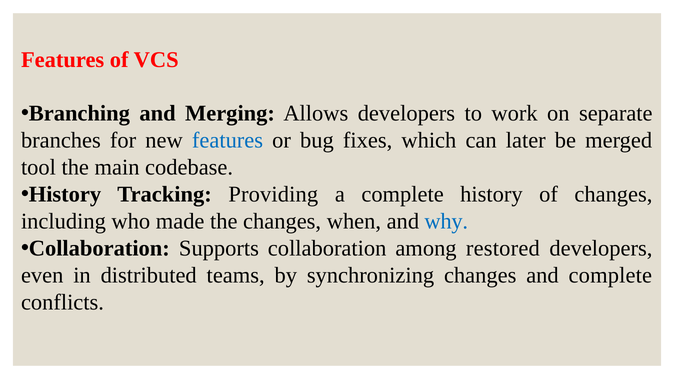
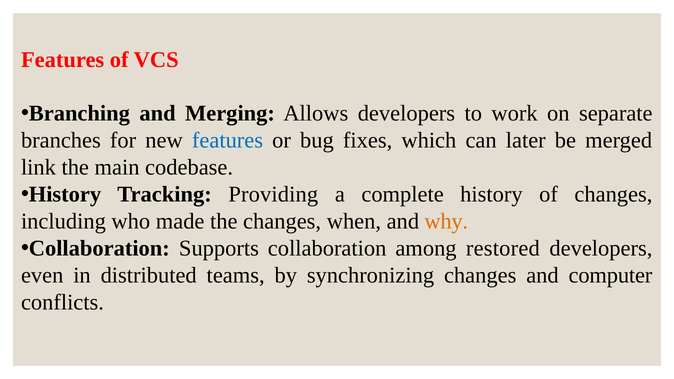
tool: tool -> link (38, 167)
why colour: blue -> orange (446, 221)
and complete: complete -> computer (610, 275)
